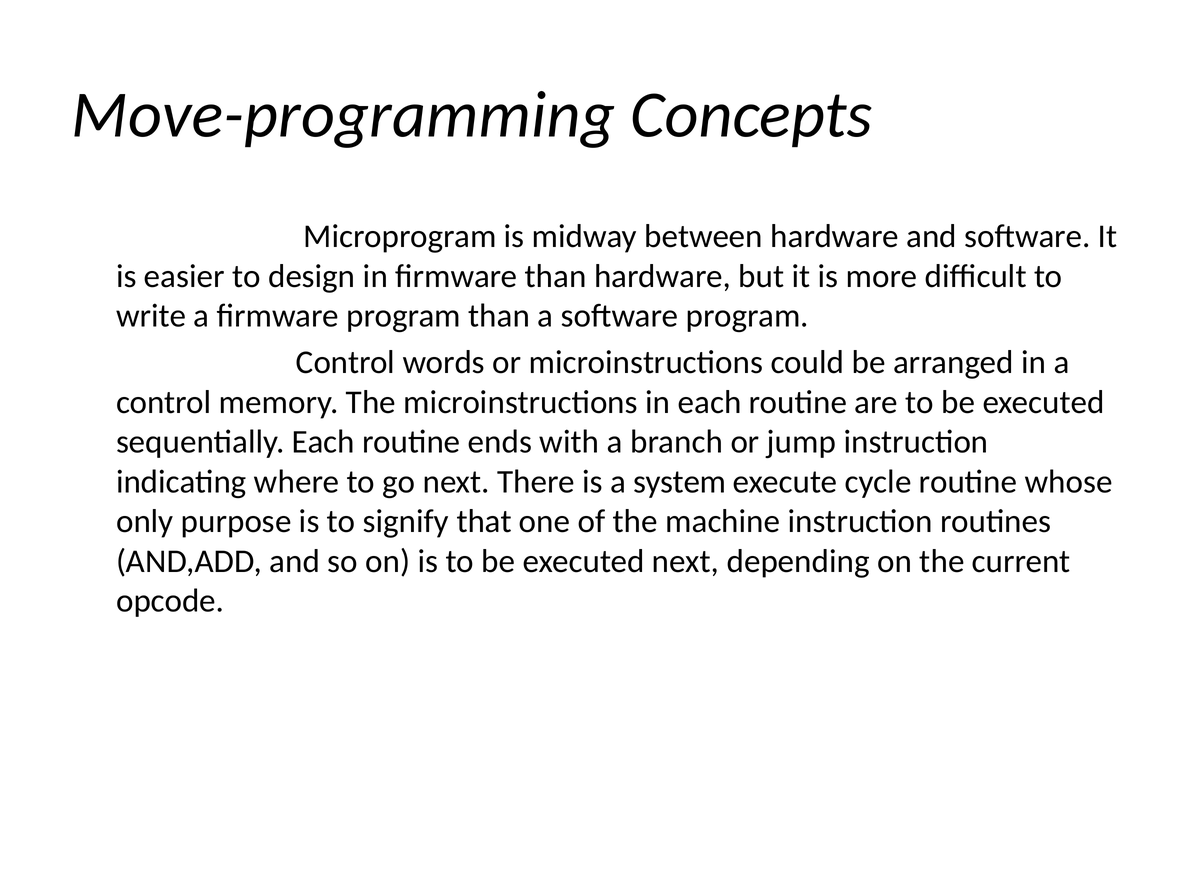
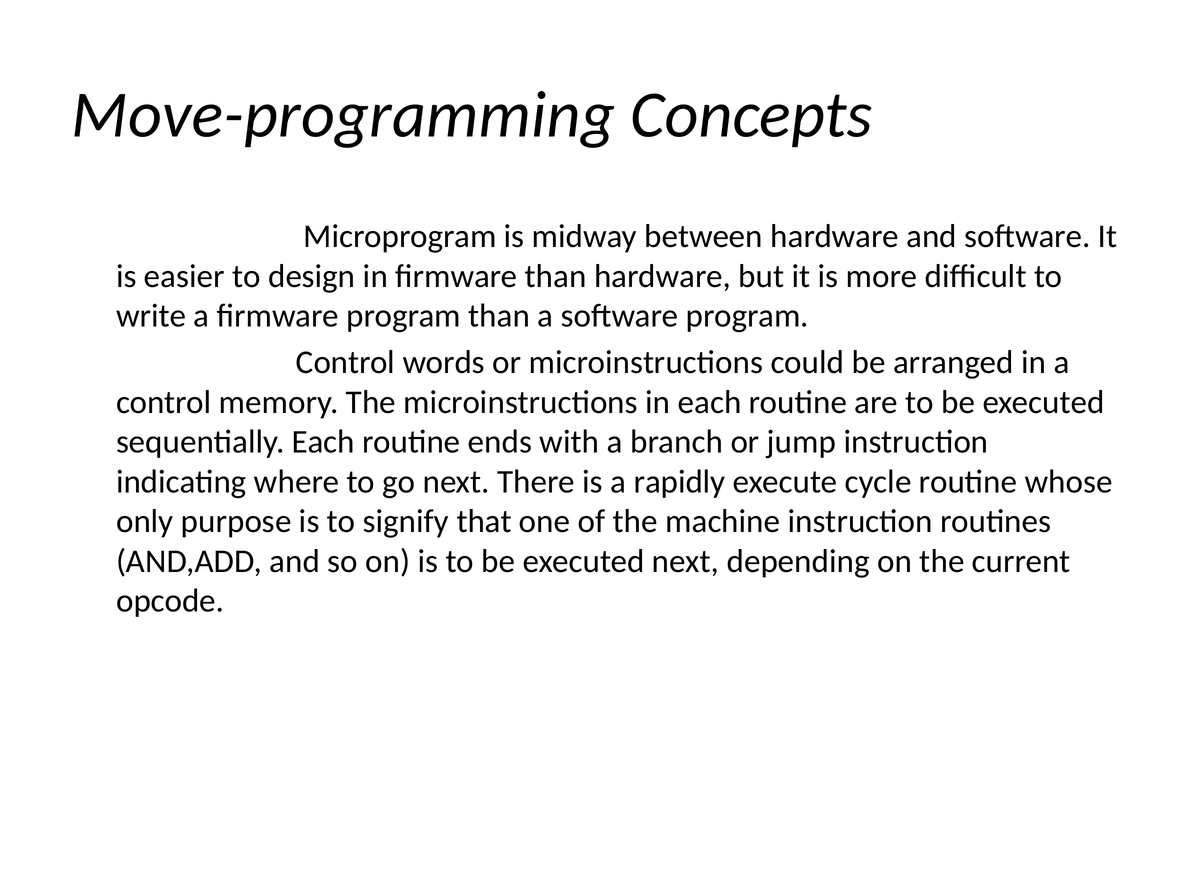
system: system -> rapidly (680, 481)
